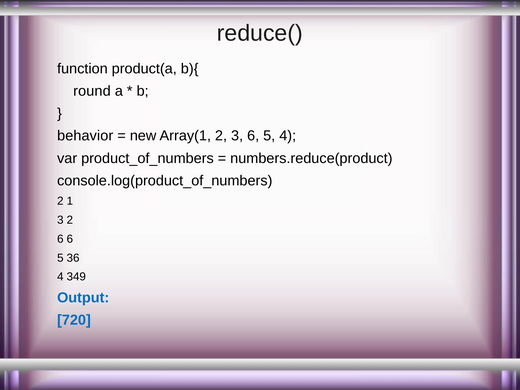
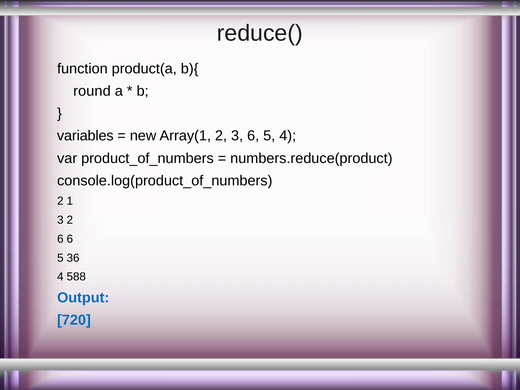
behavior: behavior -> variables (85, 136)
349: 349 -> 588 (76, 277)
